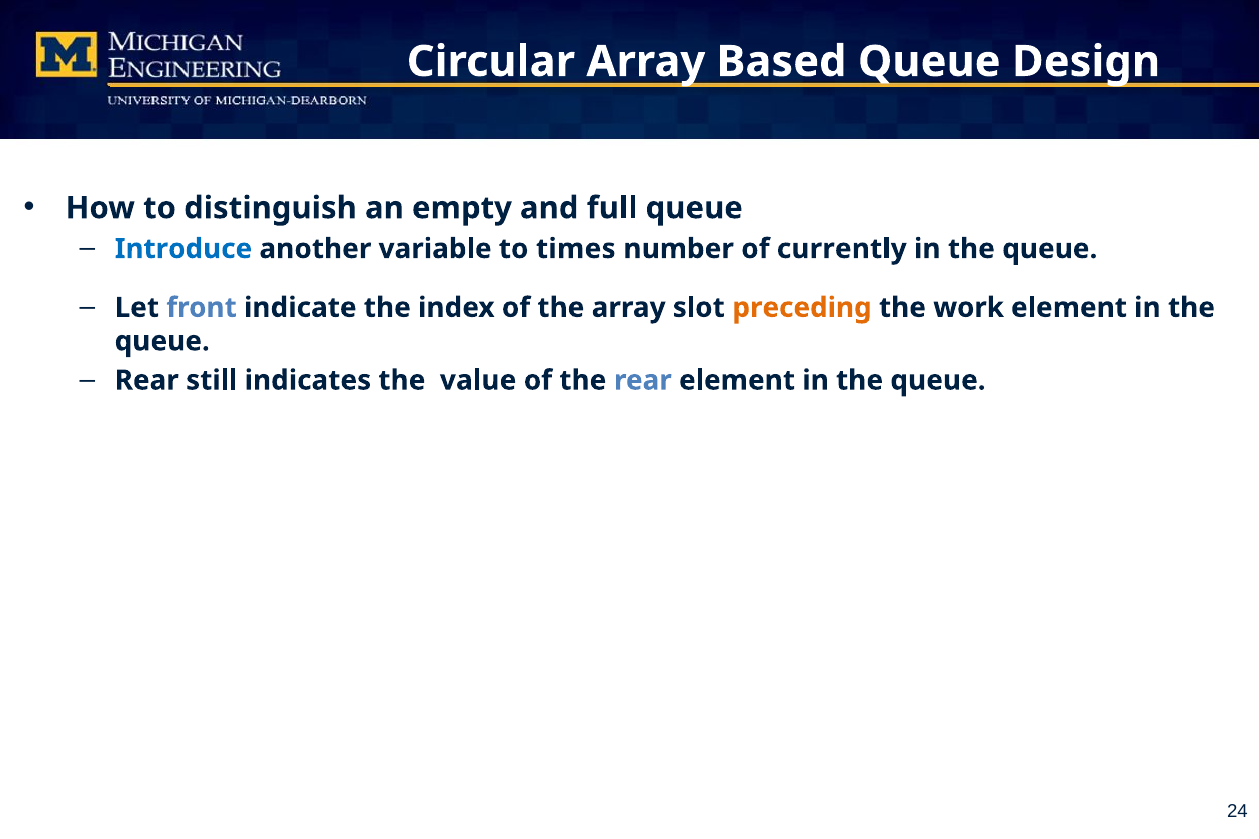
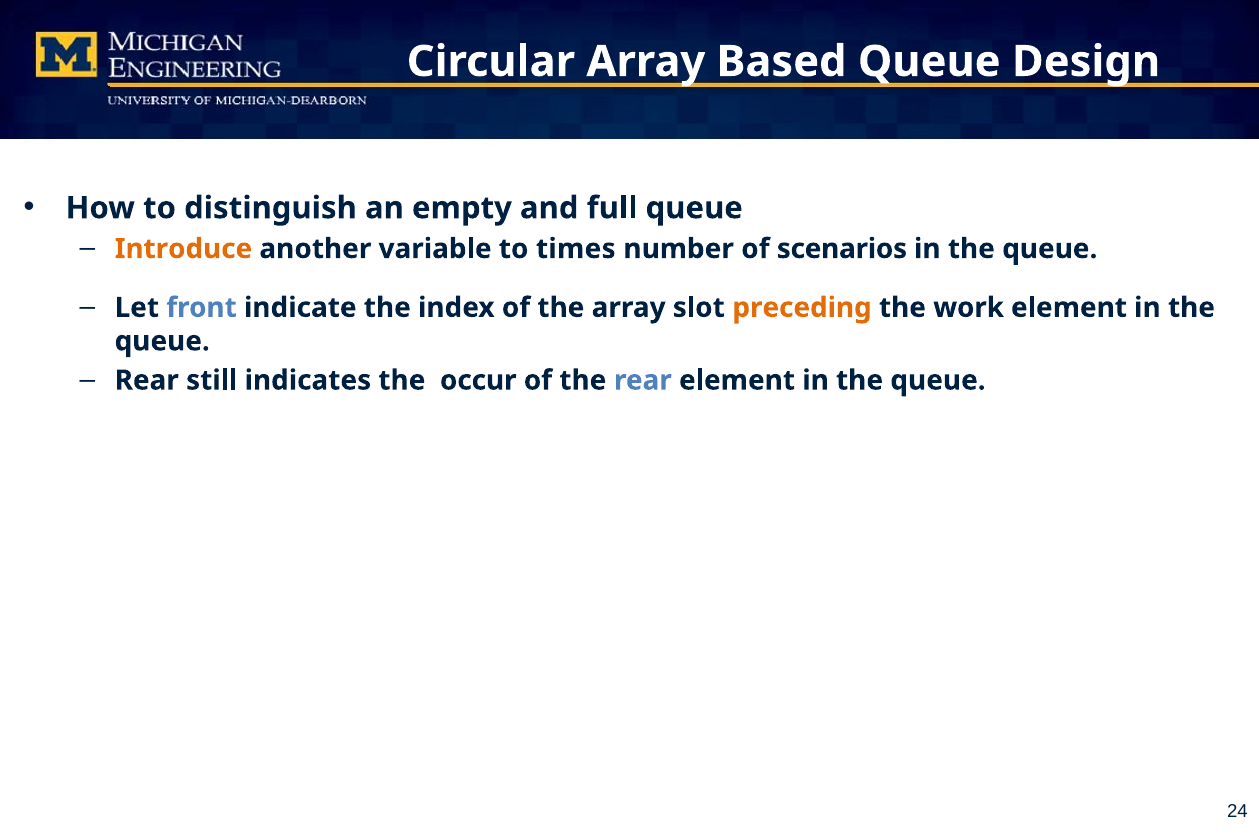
Introduce colour: blue -> orange (183, 249)
currently: currently -> scenarios (842, 249)
value: value -> occur (478, 380)
